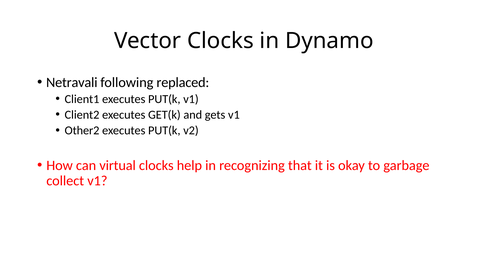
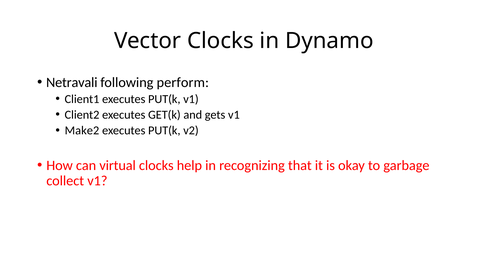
replaced: replaced -> perform (183, 82)
Other2: Other2 -> Make2 (82, 131)
